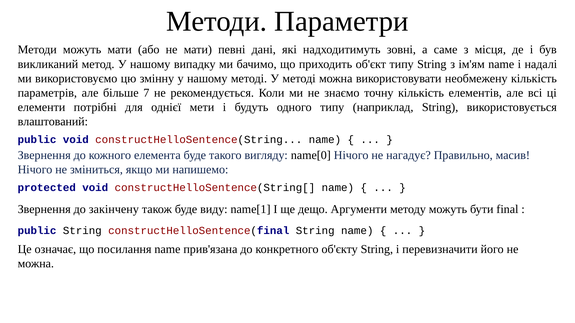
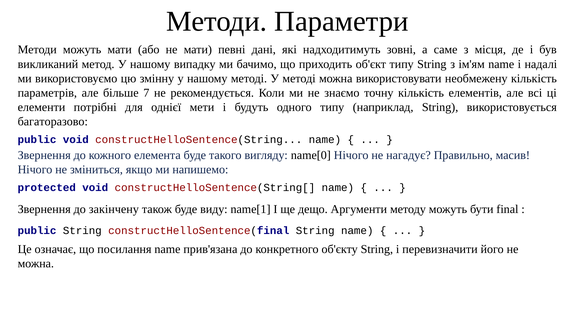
влаштований: влаштований -> багаторазово (53, 122)
